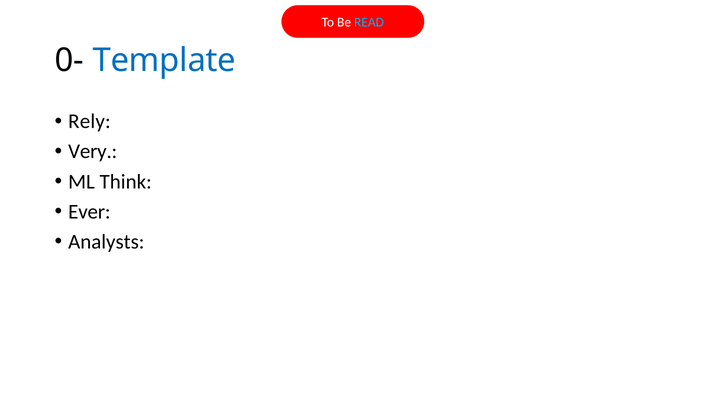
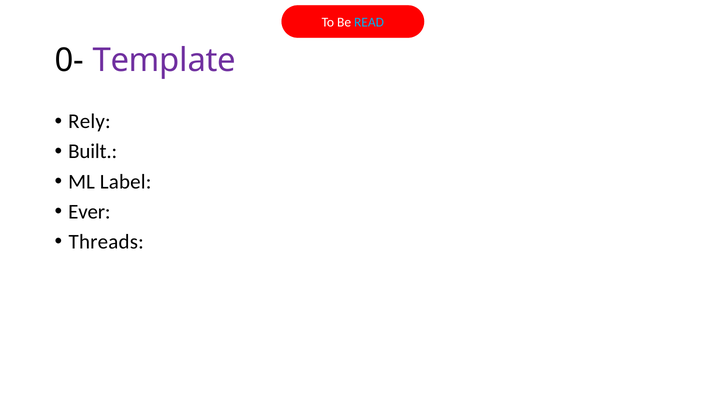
Template colour: blue -> purple (164, 60)
Very: Very -> Built (93, 151)
Think: Think -> Label (126, 182)
Analysts: Analysts -> Threads (106, 242)
